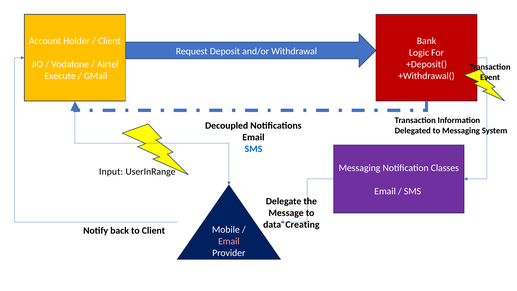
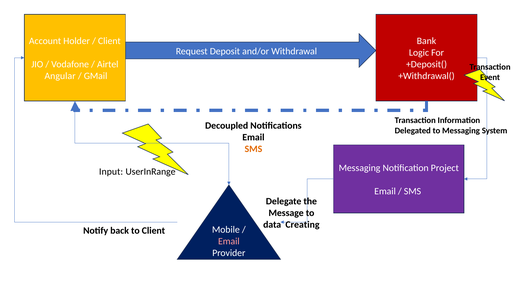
Execute: Execute -> Angular (60, 76)
SMS colour: blue -> orange (253, 149)
Classes: Classes -> Project (445, 168)
